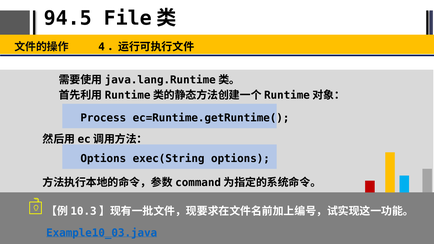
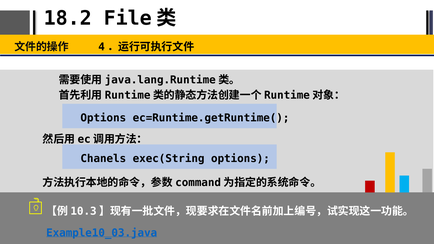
94.5: 94.5 -> 18.2 (68, 18)
Process: Process -> Options (103, 118)
Options: Options -> Chanels (103, 159)
